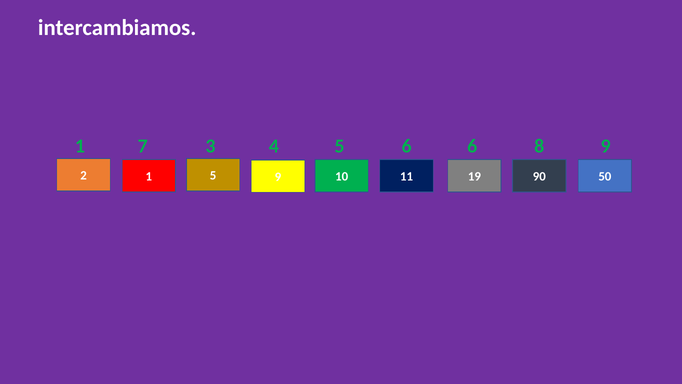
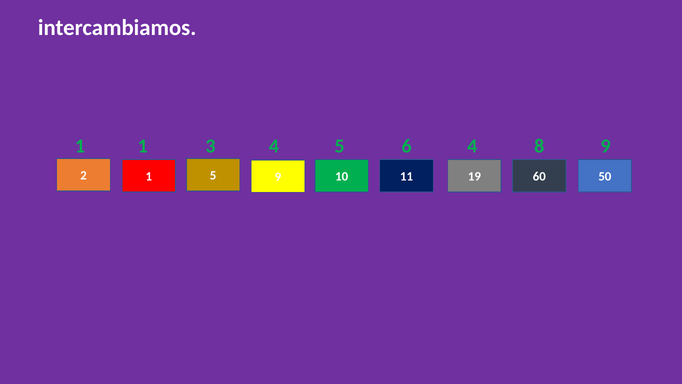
1 7: 7 -> 1 (143, 146)
6 6: 6 -> 4 (472, 146)
90: 90 -> 60 (539, 176)
